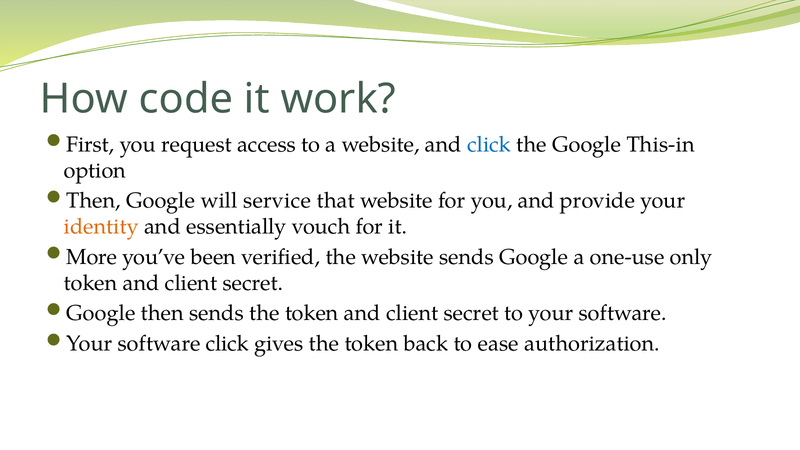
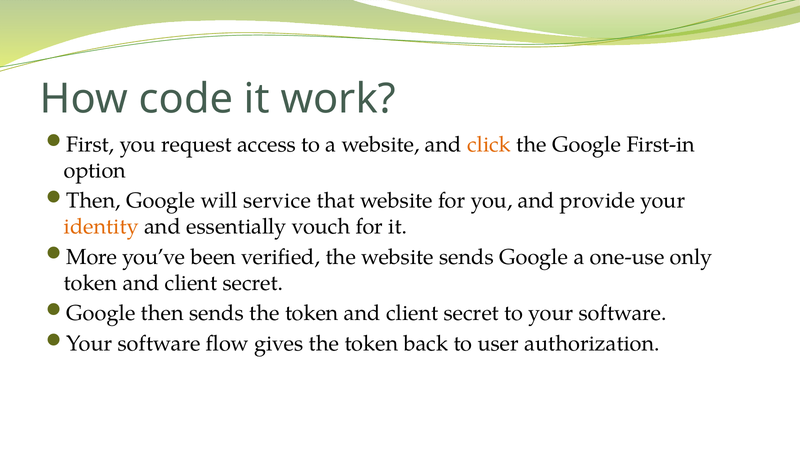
click colour: blue -> orange (489, 144)
This-in: This-in -> First-in (661, 144)
software click: click -> flow (227, 344)
ease: ease -> user (498, 344)
